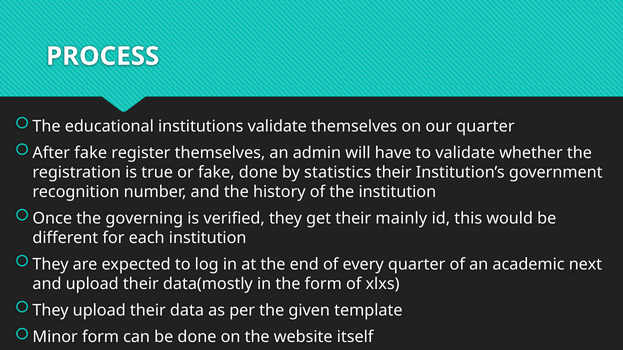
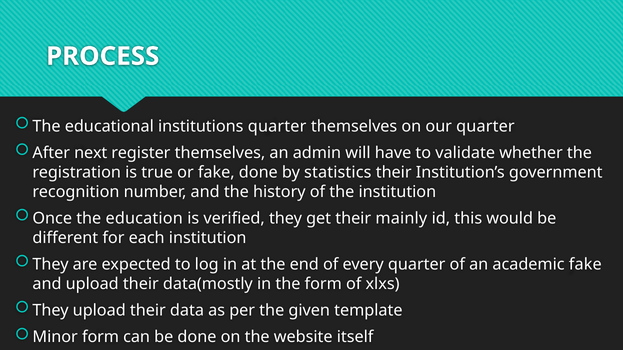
institutions validate: validate -> quarter (277, 126)
After fake: fake -> next (91, 153)
governing: governing -> education (144, 219)
academic next: next -> fake (585, 265)
